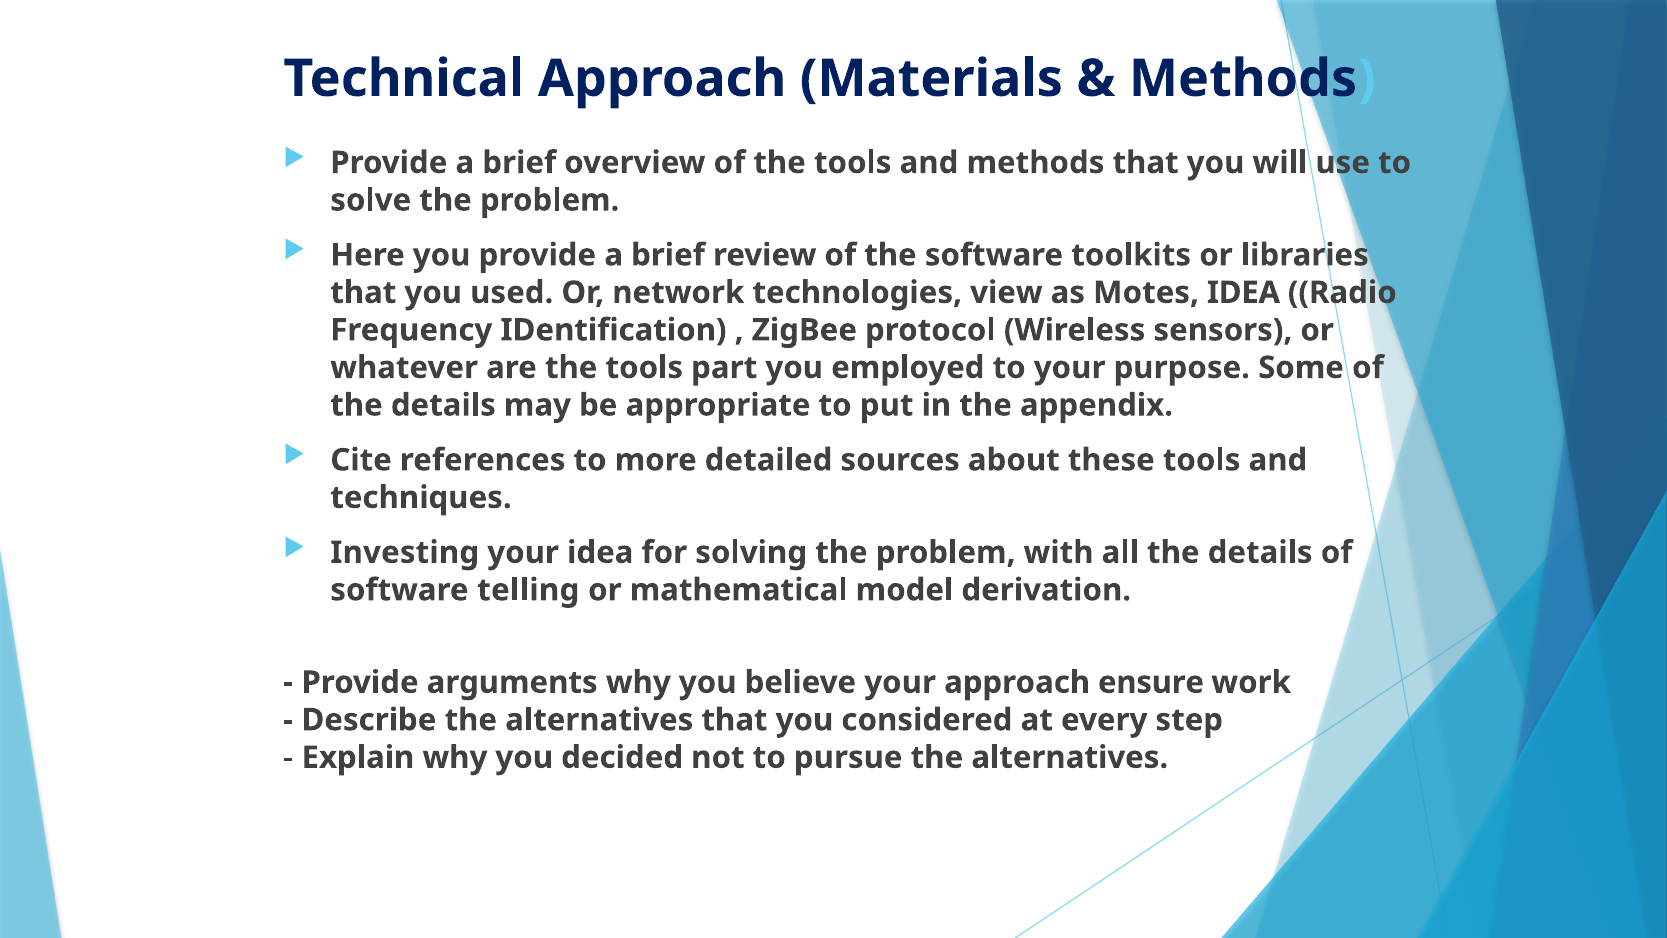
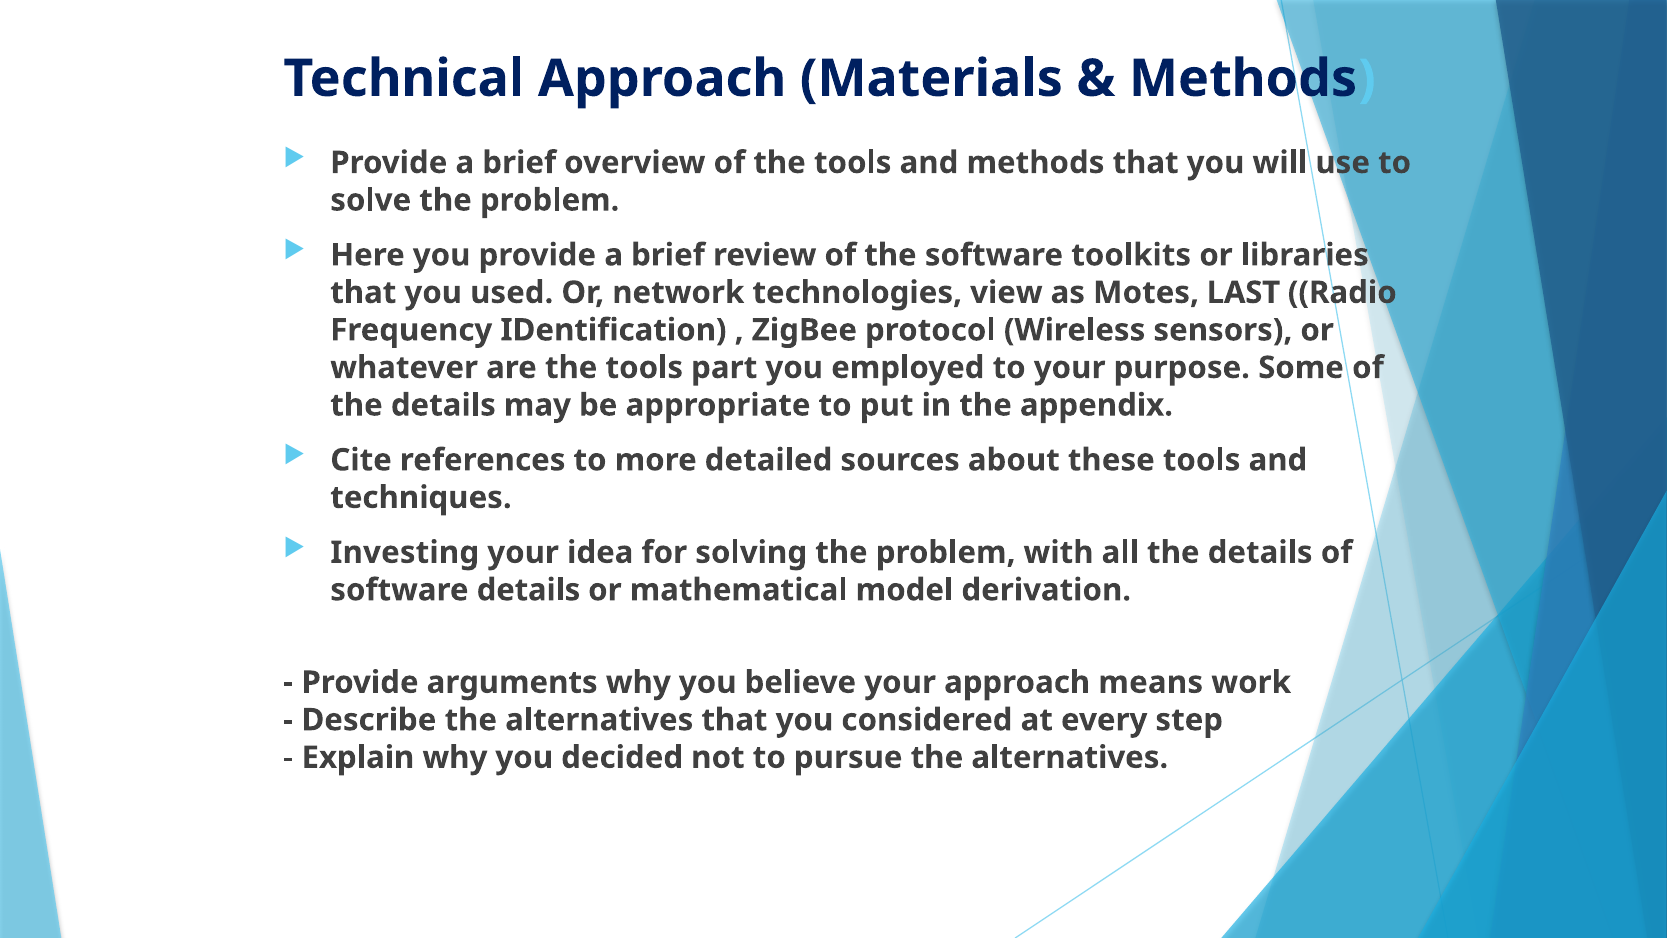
Motes IDEA: IDEA -> LAST (1243, 293)
software telling: telling -> details (529, 590)
ensure: ensure -> means (1151, 682)
